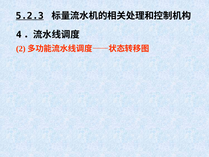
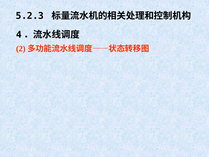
5.2.3 underline: present -> none (30, 16)
